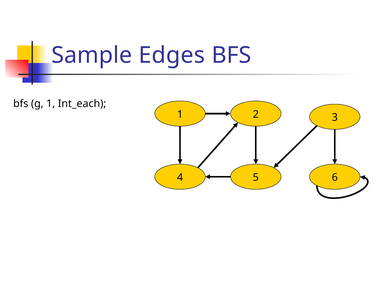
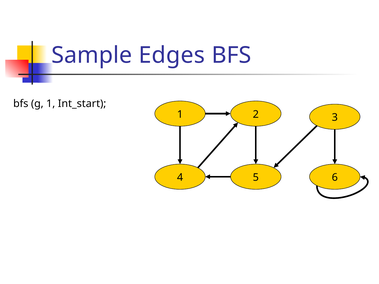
Int_each: Int_each -> Int_start (82, 104)
